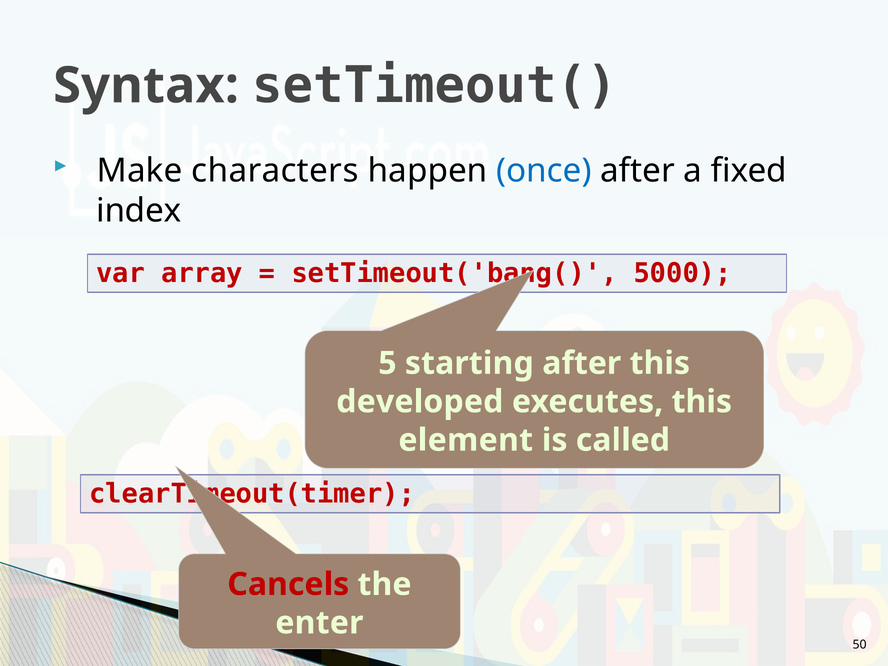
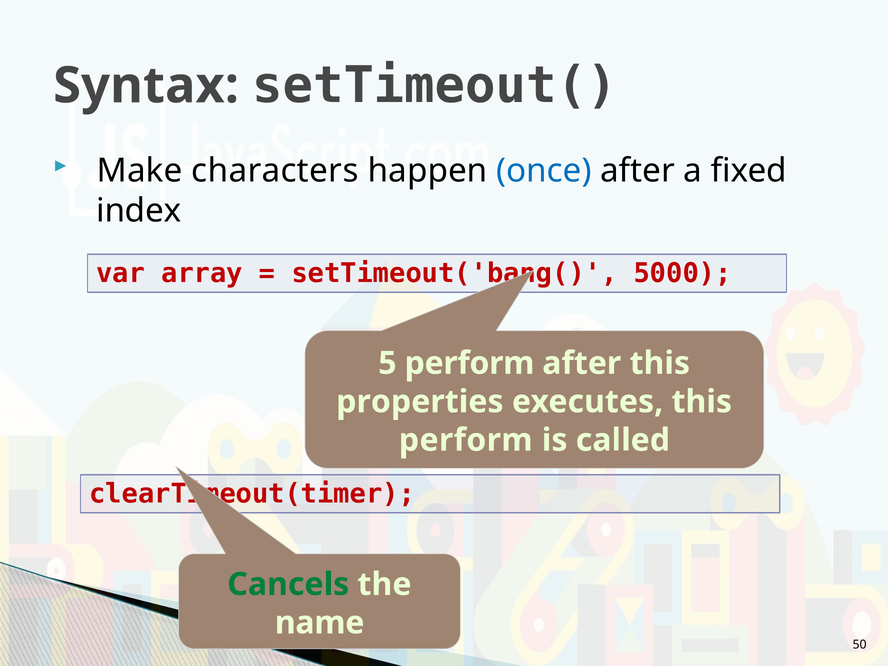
5 starting: starting -> perform (470, 363)
developed: developed -> properties (420, 402)
element: element -> perform (466, 440)
Cancels colour: red -> green (288, 584)
enter: enter -> name (320, 623)
